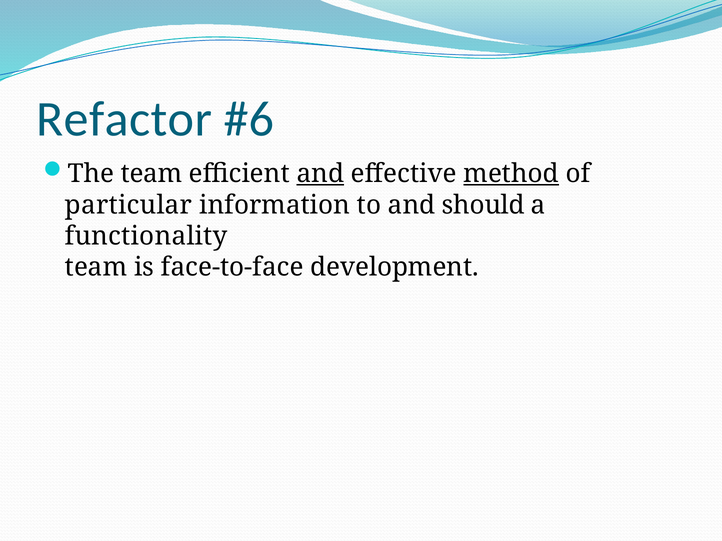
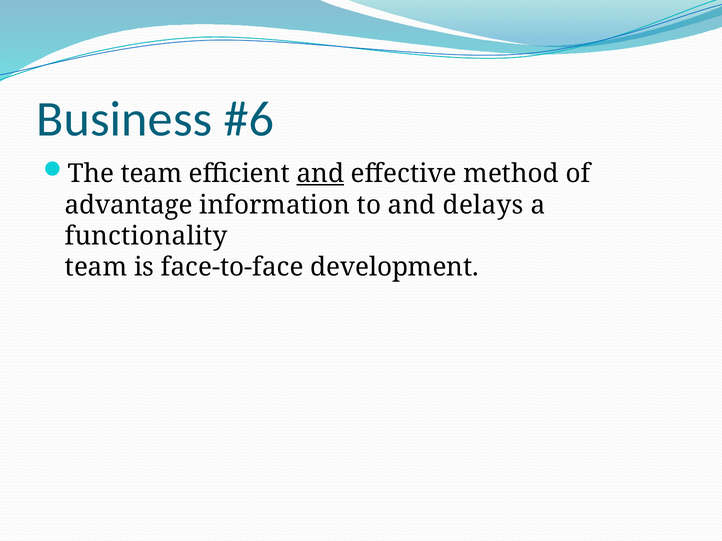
Refactor: Refactor -> Business (124, 119)
method underline: present -> none (511, 174)
particular: particular -> advantage (129, 205)
should: should -> delays (483, 205)
